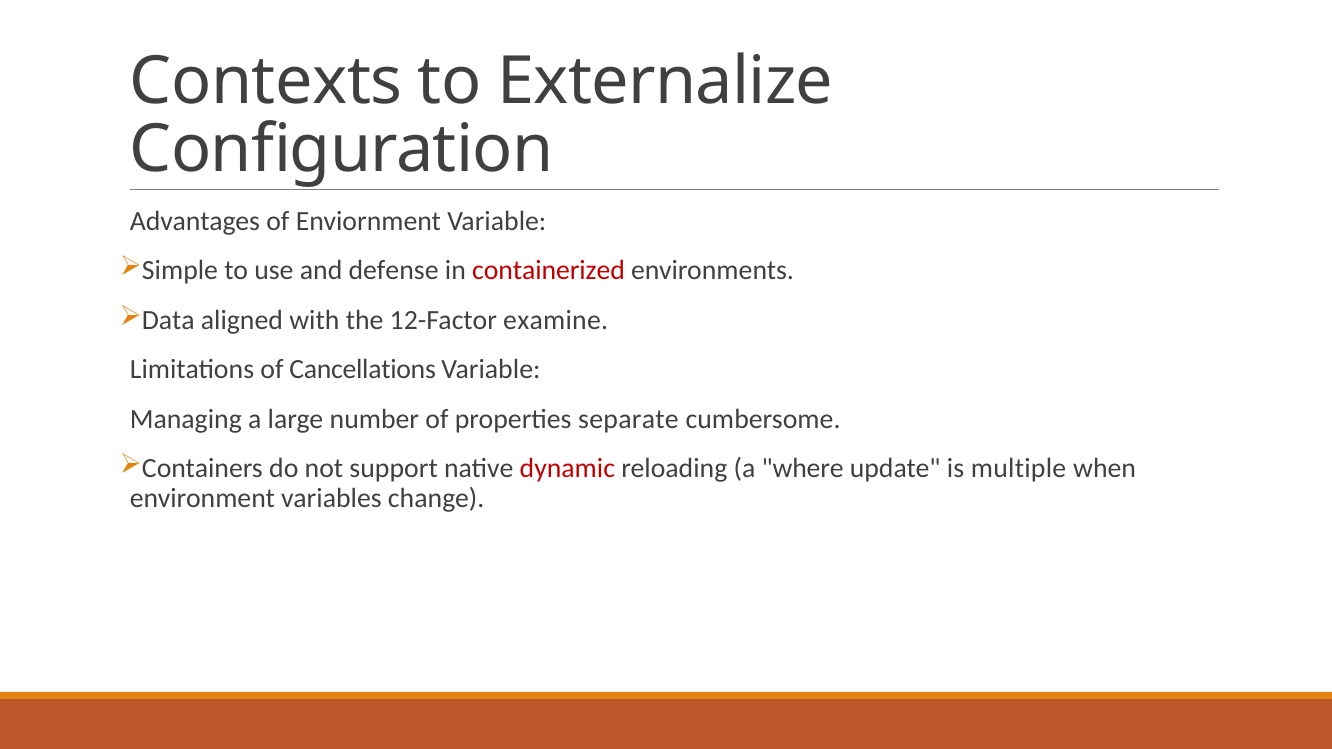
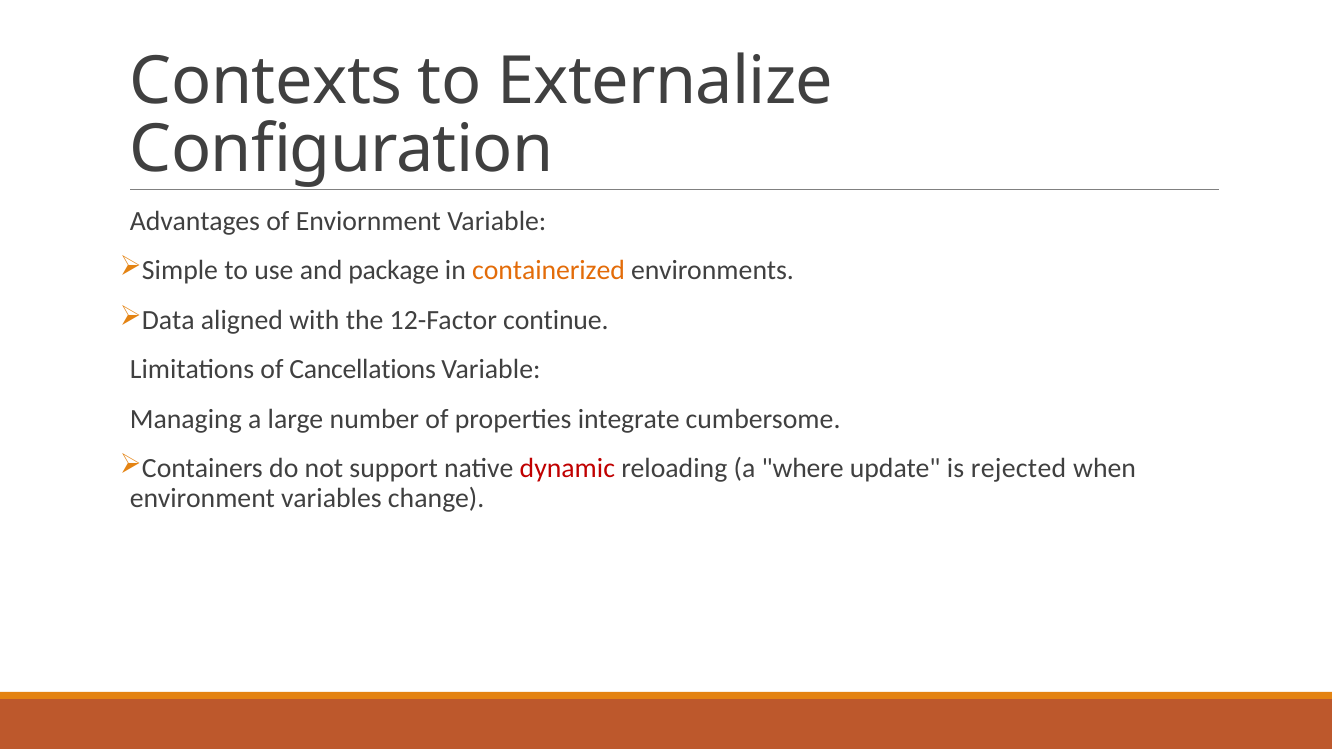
defense: defense -> package (394, 271)
containerized colour: red -> orange (549, 271)
examine: examine -> continue (556, 320)
separate: separate -> integrate (629, 419)
multiple: multiple -> rejected (1019, 468)
